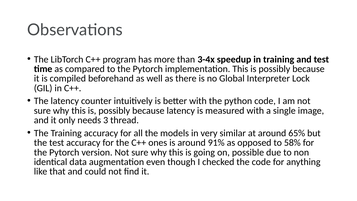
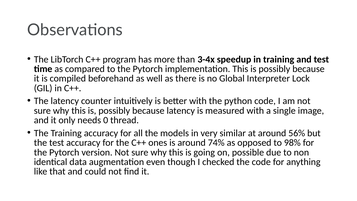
3: 3 -> 0 (106, 120)
65%: 65% -> 56% (297, 133)
91%: 91% -> 74% (216, 143)
58%: 58% -> 98% (292, 143)
